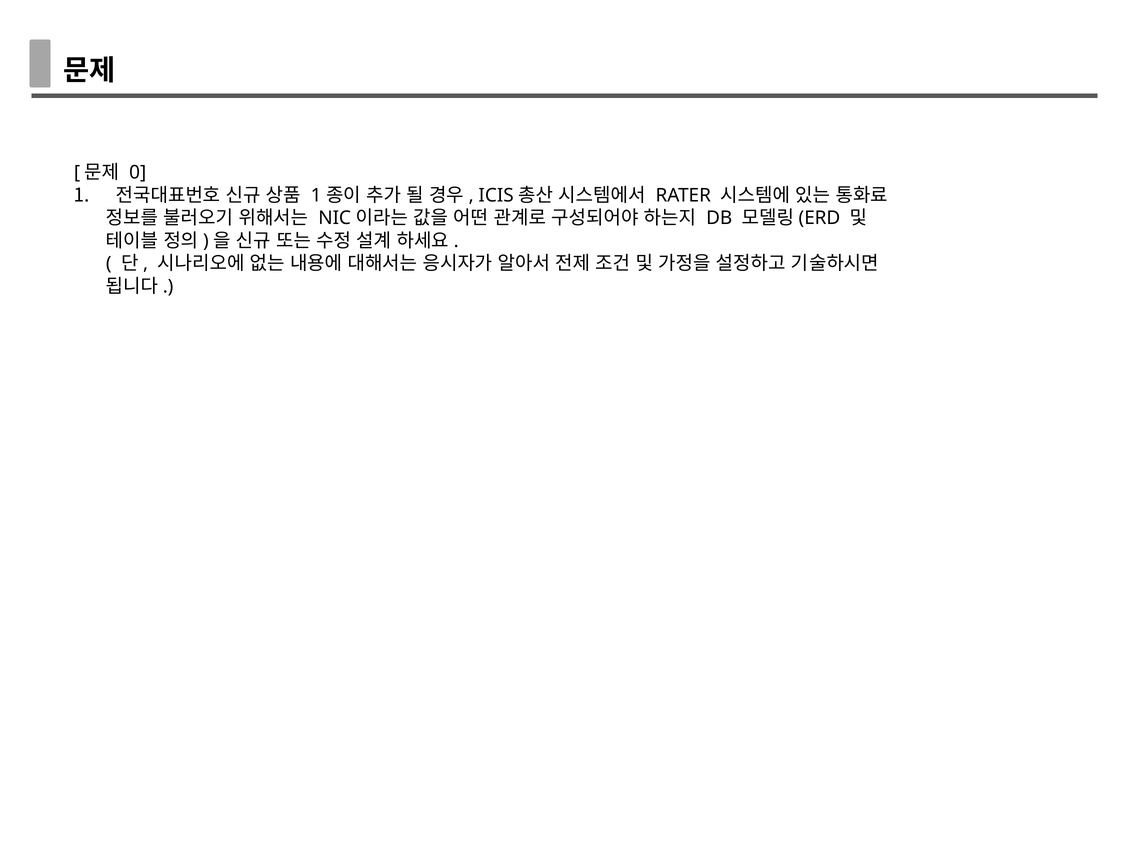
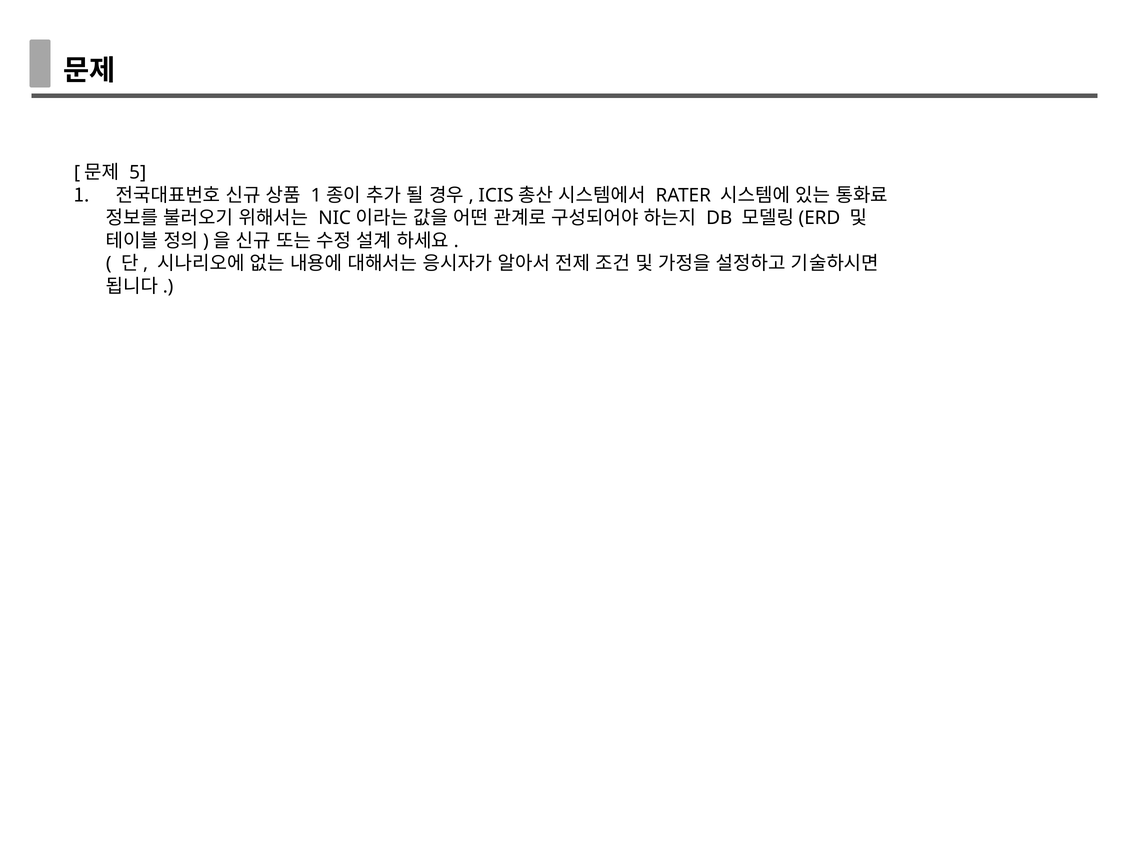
0: 0 -> 5 (138, 173)
